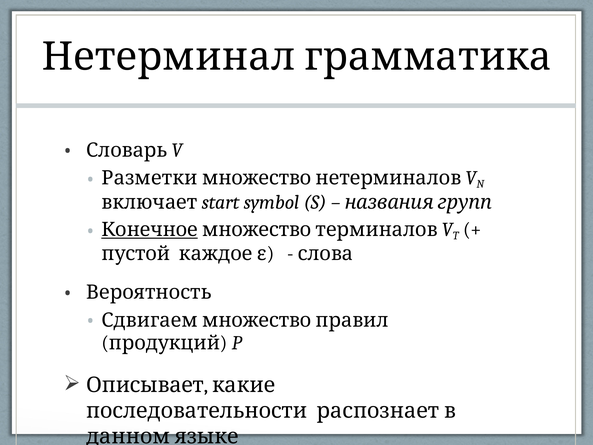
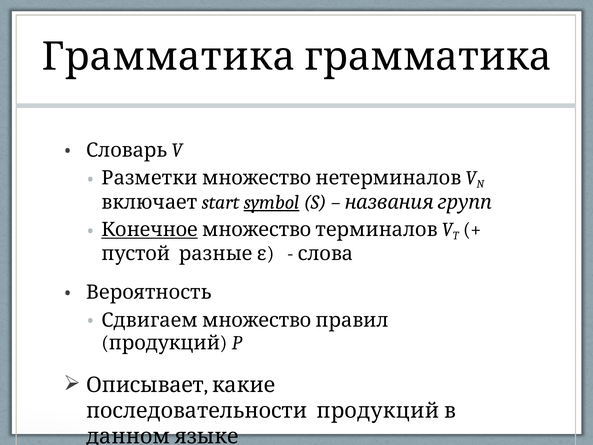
Нетерминал: Нетерминал -> Грамматика (169, 57)
symbol underline: none -> present (272, 202)
каждое: каждое -> разные (216, 254)
последовательности распознает: распознает -> продукций (378, 411)
